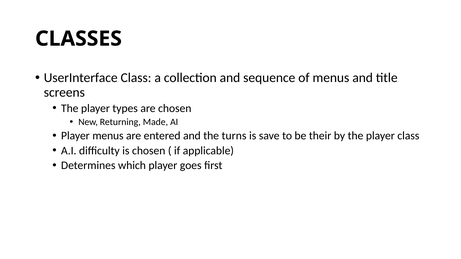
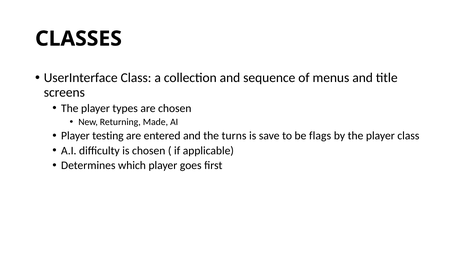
Player menus: menus -> testing (108, 136)
their: their -> flags (320, 136)
